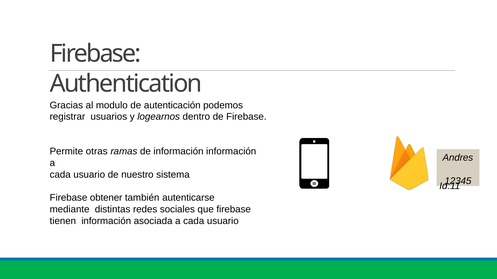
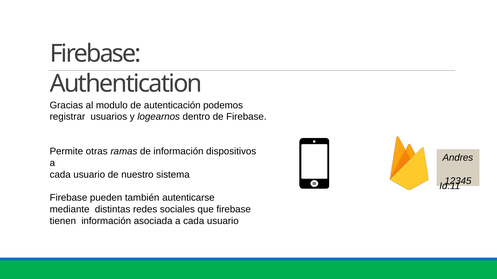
información información: información -> dispositivos (231, 152)
obtener: obtener -> pueden (106, 198)
